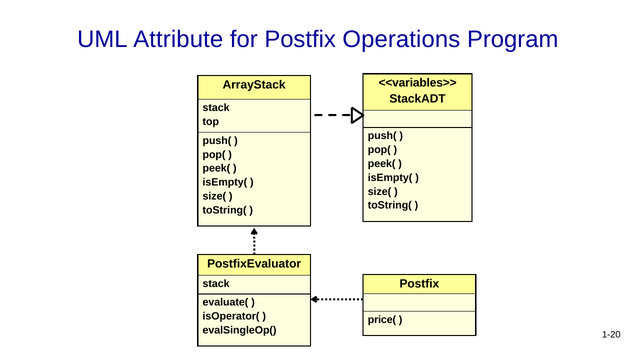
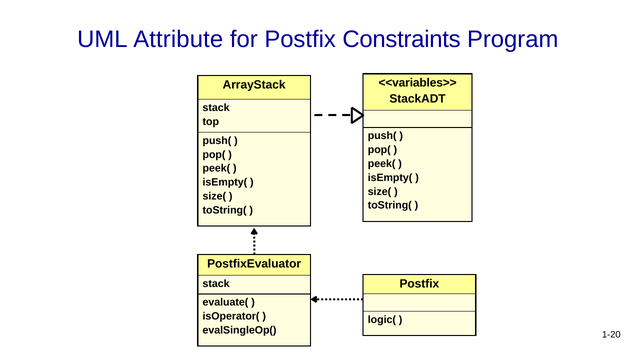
Operations: Operations -> Constraints (402, 39)
price(: price( -> logic( (382, 319)
